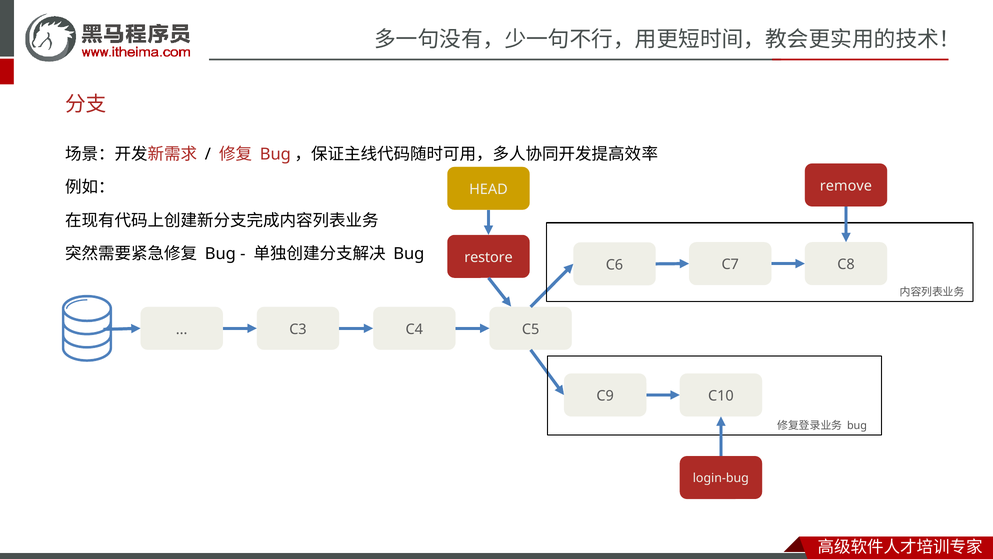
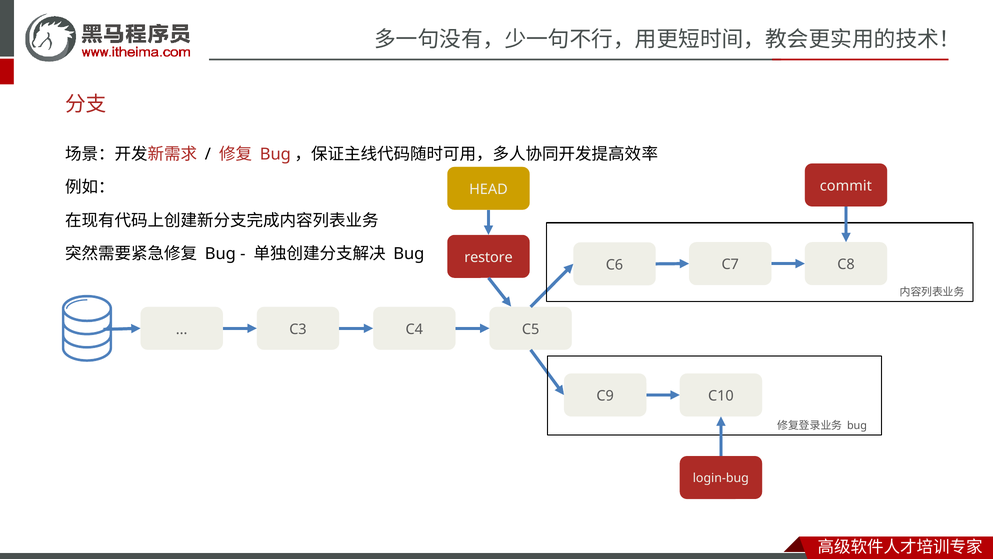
remove: remove -> commit (846, 186)
